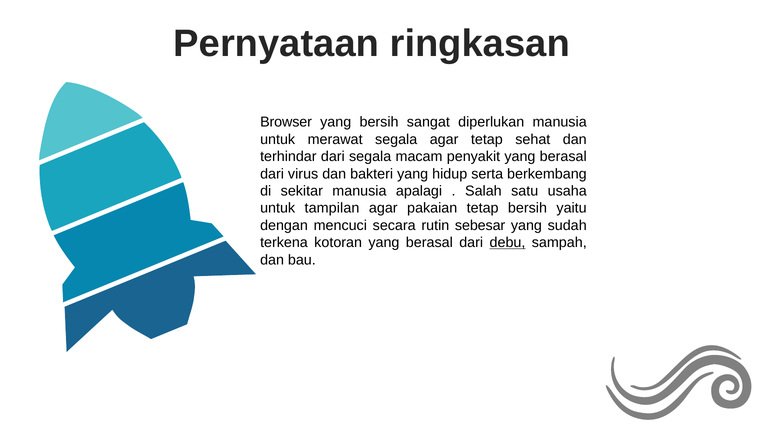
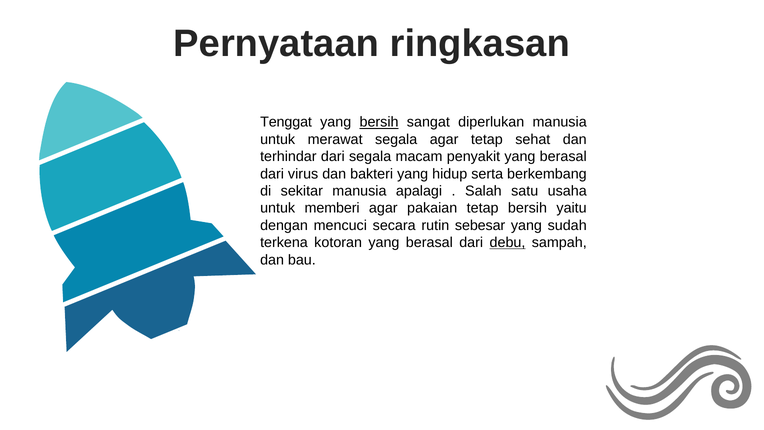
Browser: Browser -> Tenggat (286, 122)
bersih underline: none -> present (379, 122)
tampilan: tampilan -> memberi (332, 208)
